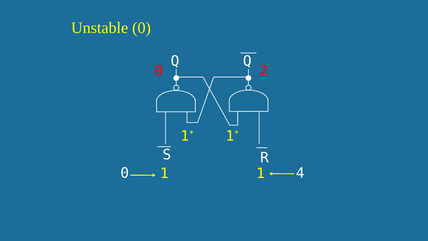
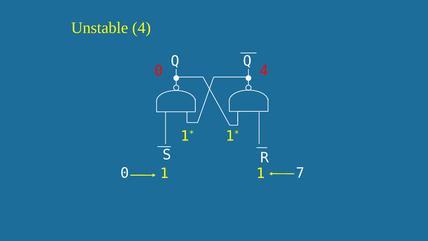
Unstable 0: 0 -> 4 (142, 28)
0 2: 2 -> 4 (264, 71)
4: 4 -> 7 (300, 173)
